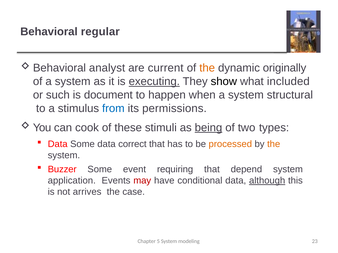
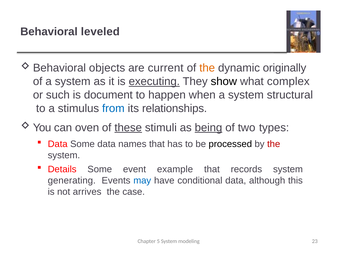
regular: regular -> leveled (100, 32)
analyst: analyst -> objects (107, 68)
included: included -> complex (288, 82)
permissions: permissions -> relationships (175, 109)
cook: cook -> oven (87, 128)
these underline: none -> present (128, 128)
correct: correct -> names (132, 144)
processed colour: orange -> black (230, 144)
the colour: orange -> red (274, 144)
Buzzer: Buzzer -> Details (62, 170)
requiring: requiring -> example (175, 170)
depend: depend -> records (246, 170)
application: application -> generating (72, 181)
may colour: red -> blue (142, 181)
although underline: present -> none (267, 181)
